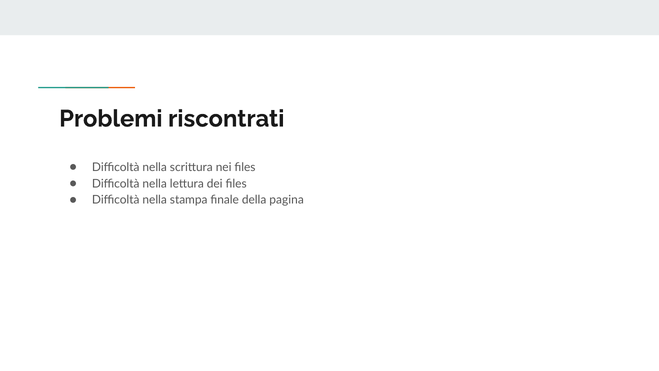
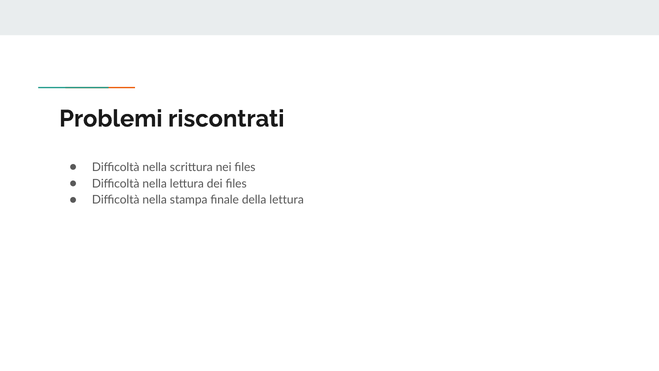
della pagina: pagina -> lettura (287, 200)
